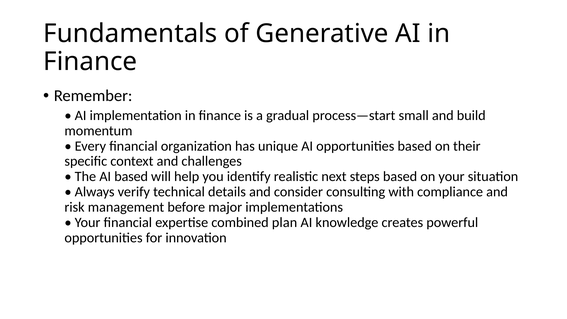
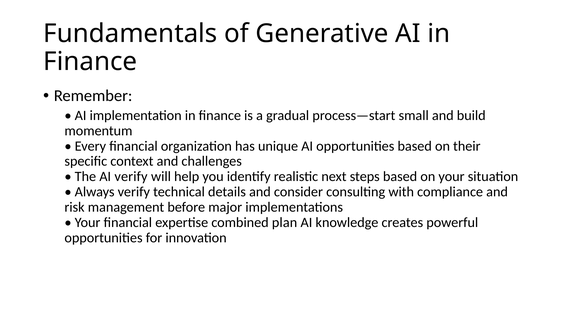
AI based: based -> verify (131, 177)
